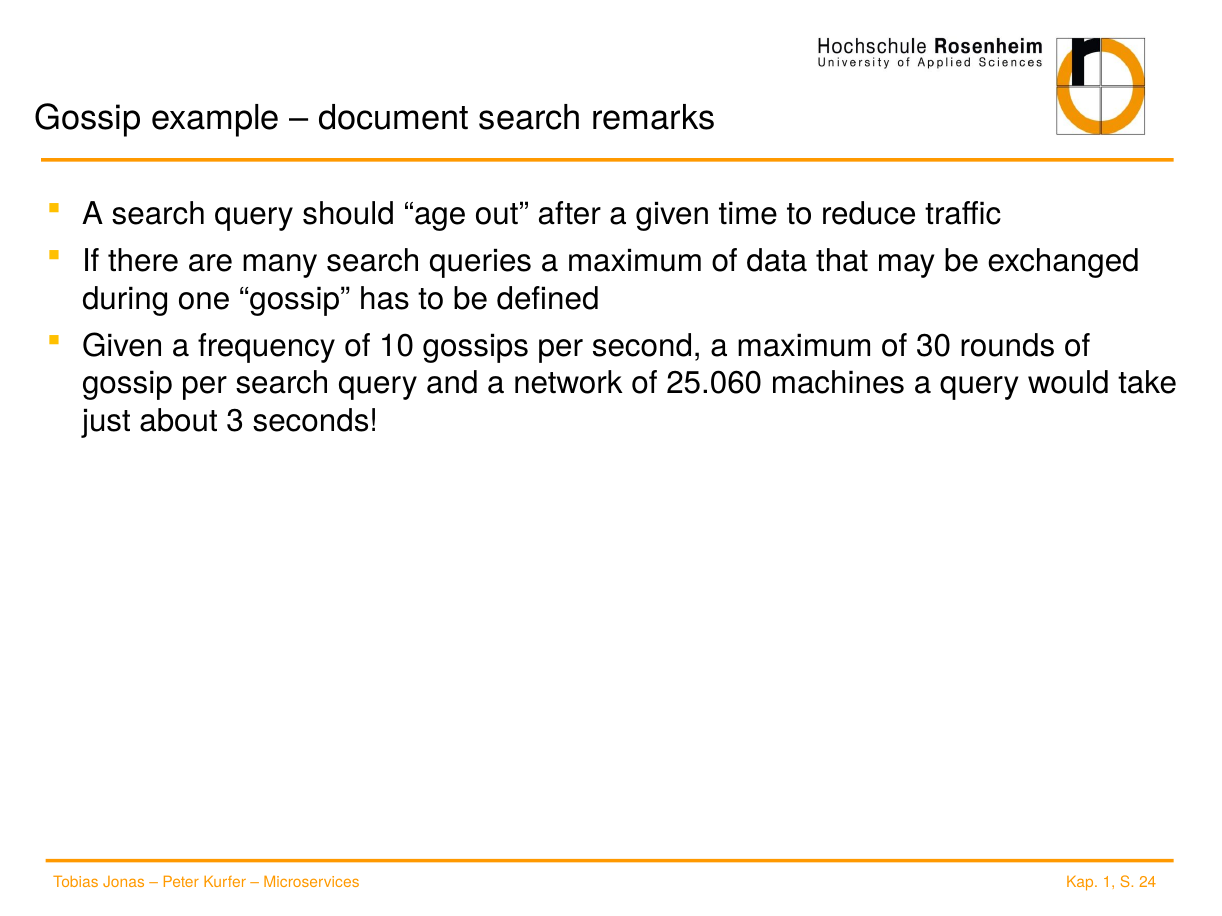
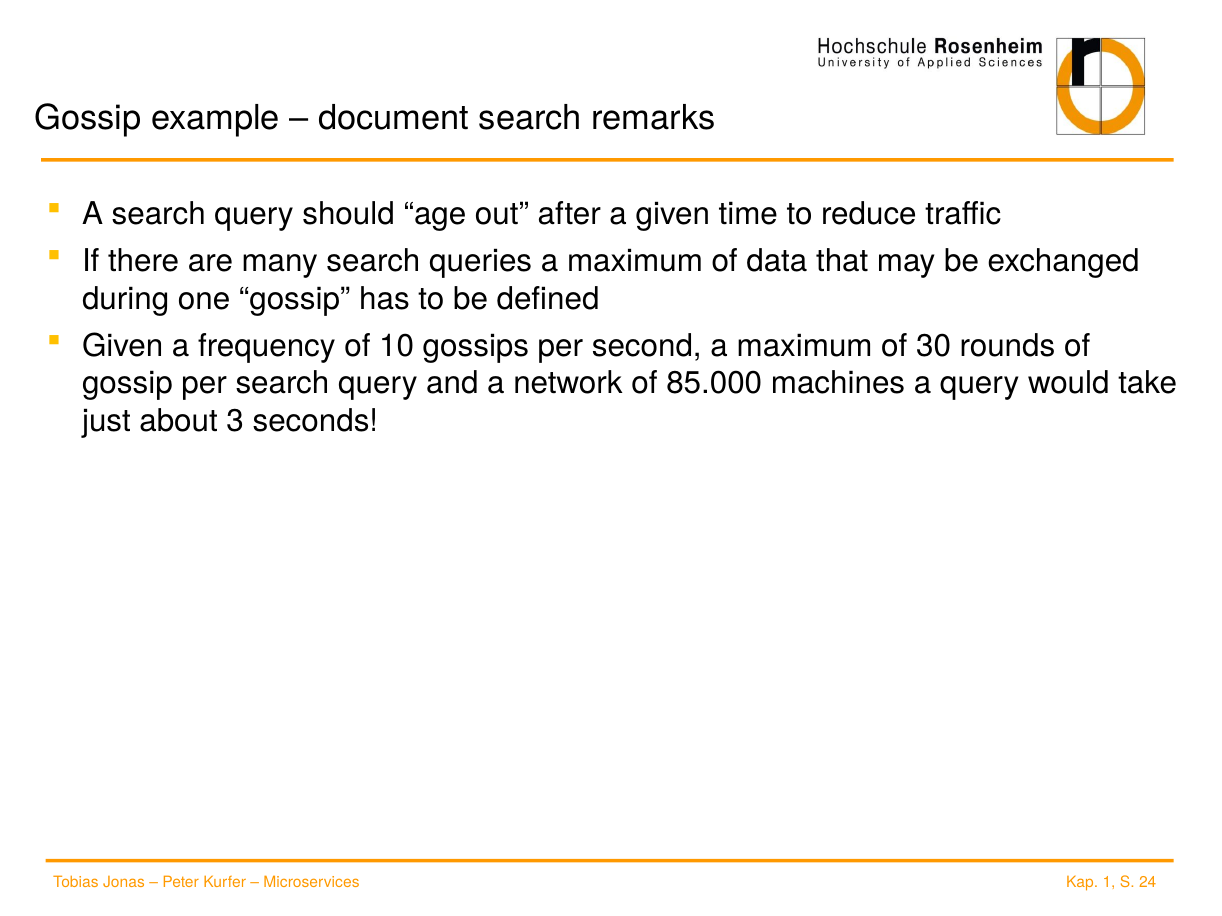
25.060: 25.060 -> 85.000 (714, 384)
